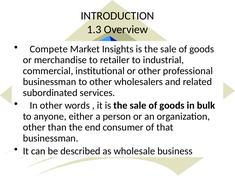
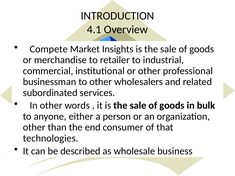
1.3: 1.3 -> 4.1 (94, 30)
businessman: businessman -> technologies (51, 138)
